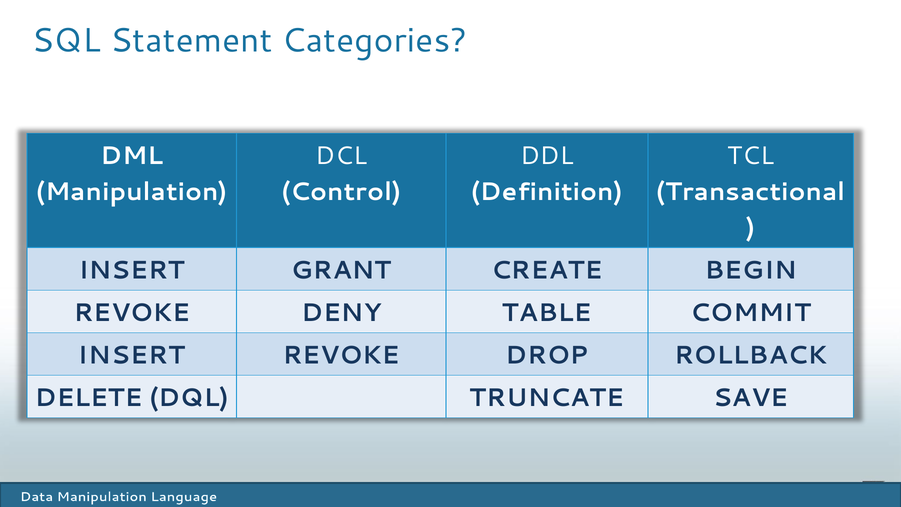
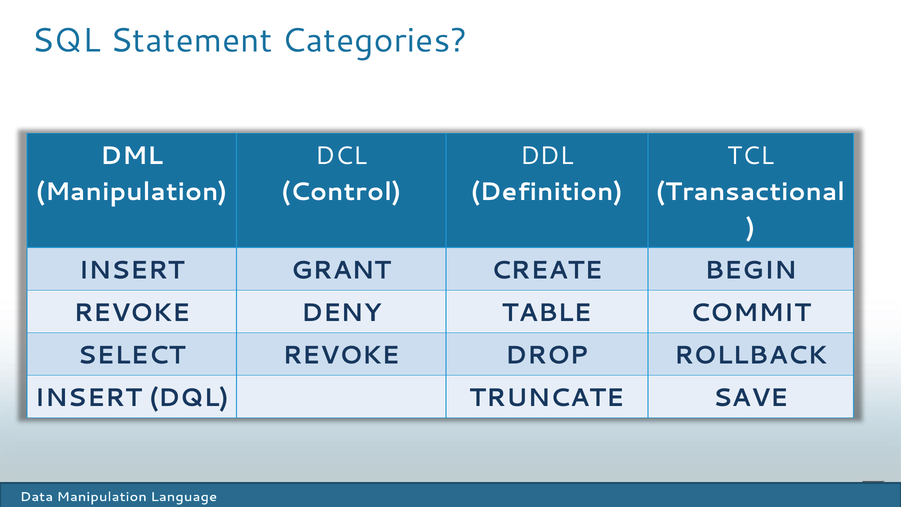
INSERT: INSERT -> SELECT (132, 355)
DELETE: DELETE -> INSERT (88, 398)
